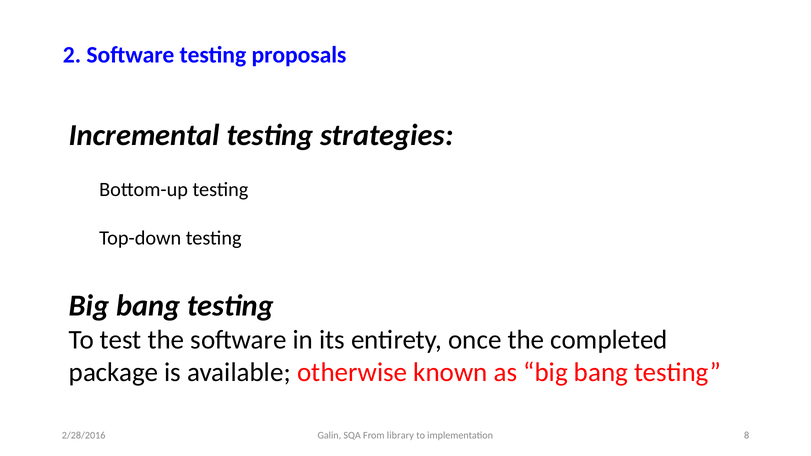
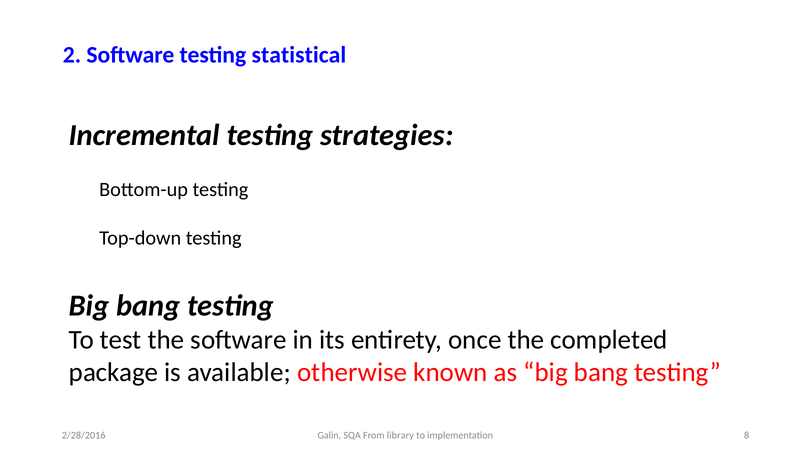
proposals: proposals -> statistical (299, 55)
